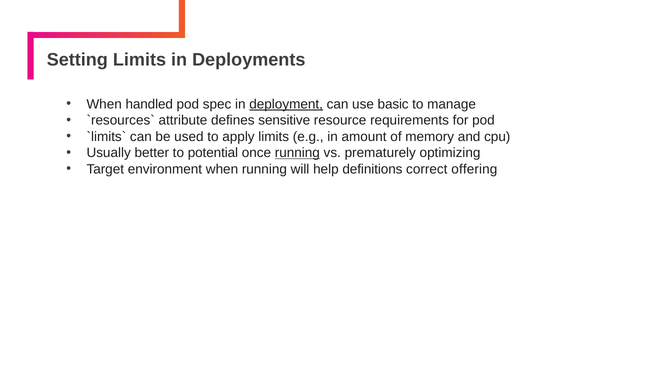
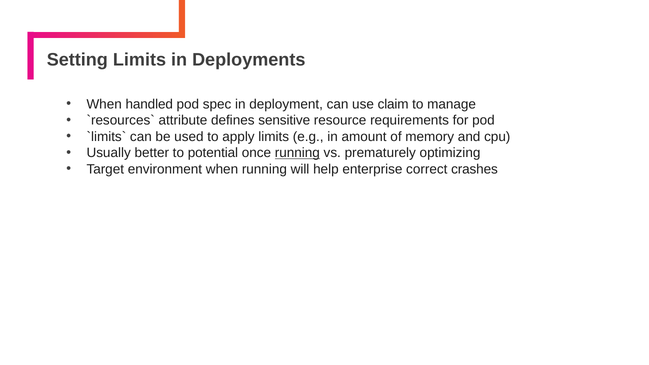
deployment underline: present -> none (286, 104)
basic: basic -> claim (393, 104)
definitions: definitions -> enterprise (372, 169)
offering: offering -> crashes (474, 169)
